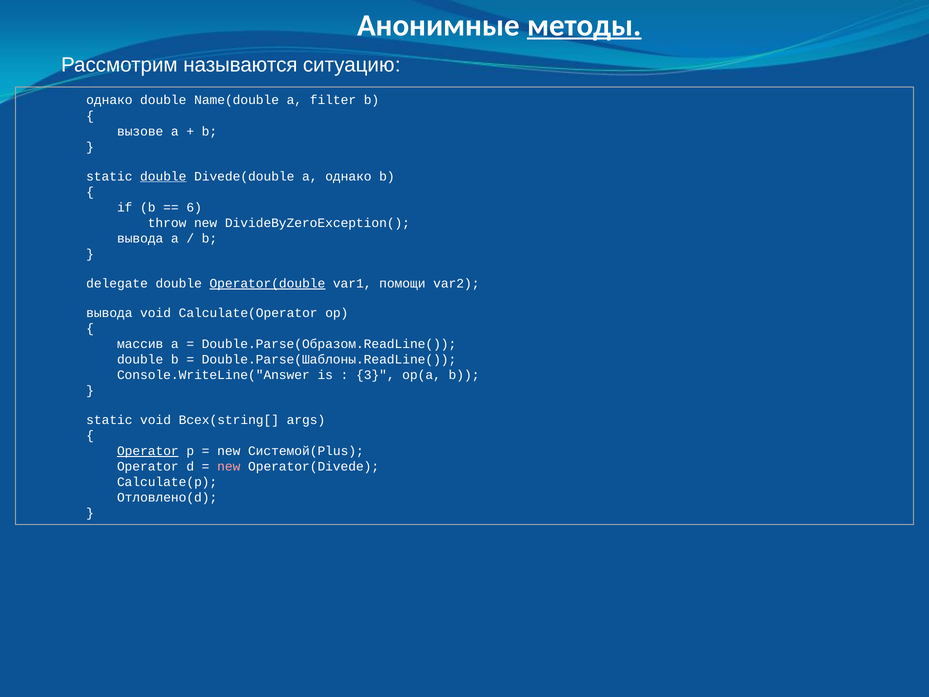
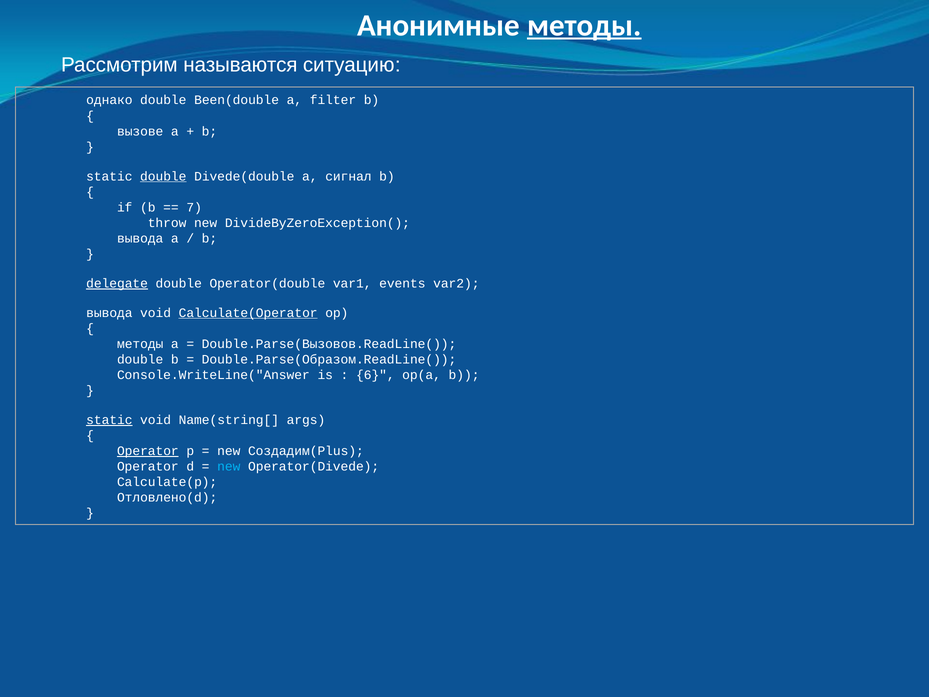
Name(double: Name(double -> Been(double (237, 100)
a однако: однако -> сигнал (348, 176)
6: 6 -> 7 (194, 207)
delegate underline: none -> present (117, 283)
Operator(double underline: present -> none (267, 283)
помощи: помощи -> events (402, 283)
Calculate(Operator underline: none -> present (248, 313)
массив: массив -> методы (140, 344)
Double.Parse(Образом.ReadLine(: Double.Parse(Образом.ReadLine( -> Double.Parse(Вызовов.ReadLine( (329, 344)
Double.Parse(Шаблоны.ReadLine(: Double.Parse(Шаблоны.ReadLine( -> Double.Parse(Образом.ReadLine( (329, 359)
3: 3 -> 6 (375, 375)
static underline: none -> present (109, 420)
Всех(string[: Всех(string[ -> Name(string[ (229, 420)
Системой(Plus: Системой(Plus -> Создадим(Plus (306, 451)
new colour: pink -> light blue (229, 466)
